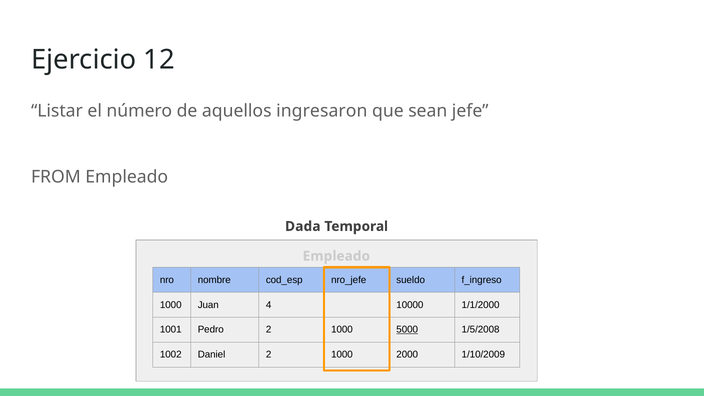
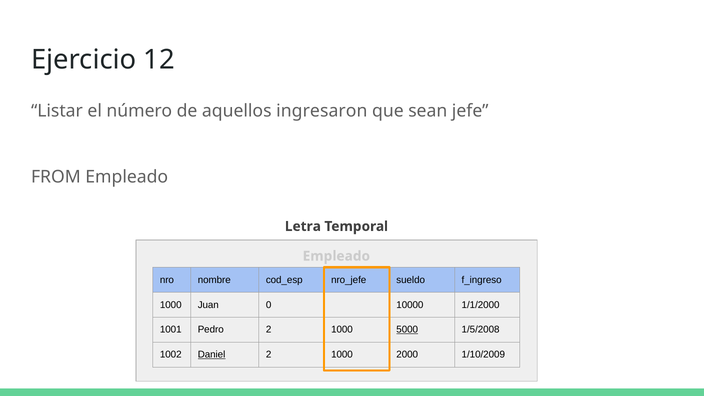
Dada: Dada -> Letra (303, 226)
4: 4 -> 0 (269, 305)
Daniel underline: none -> present (212, 355)
